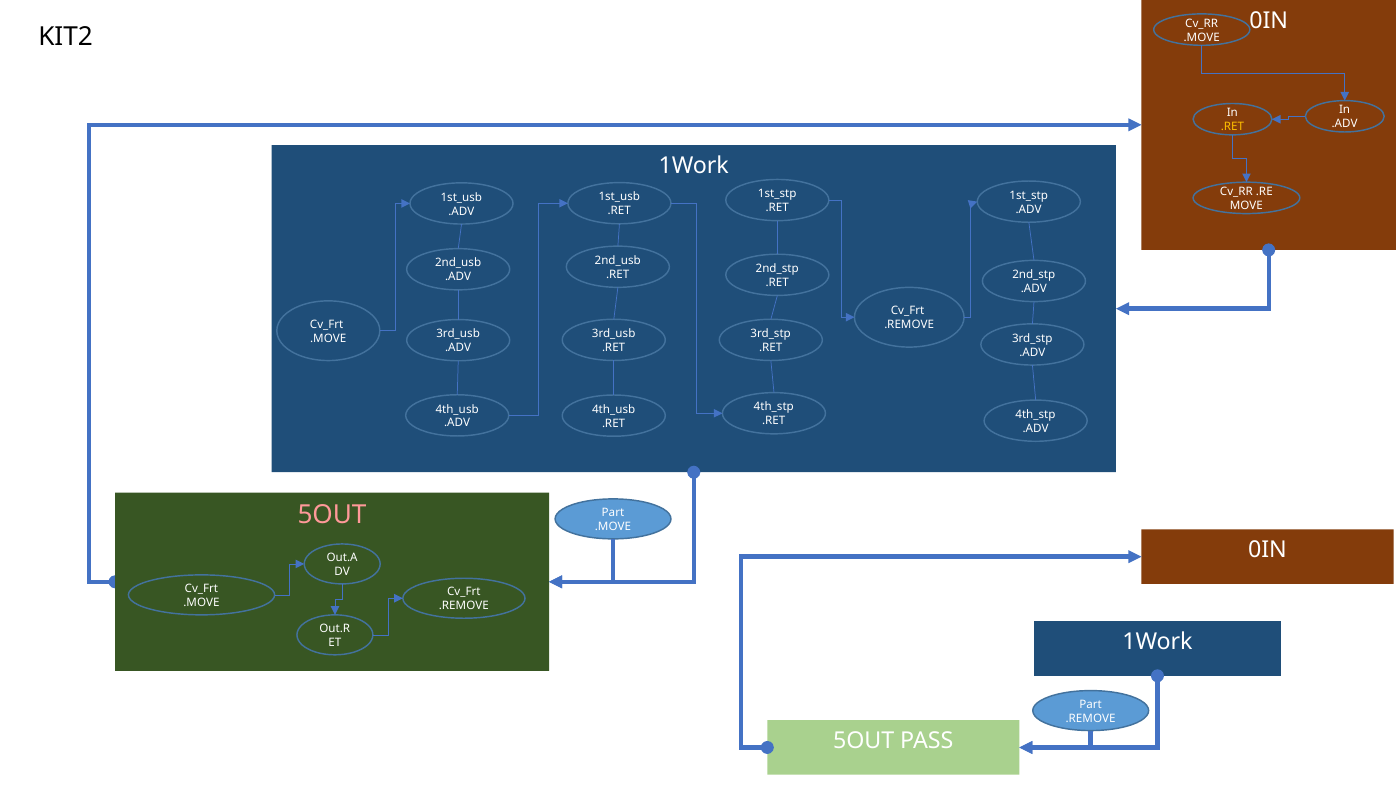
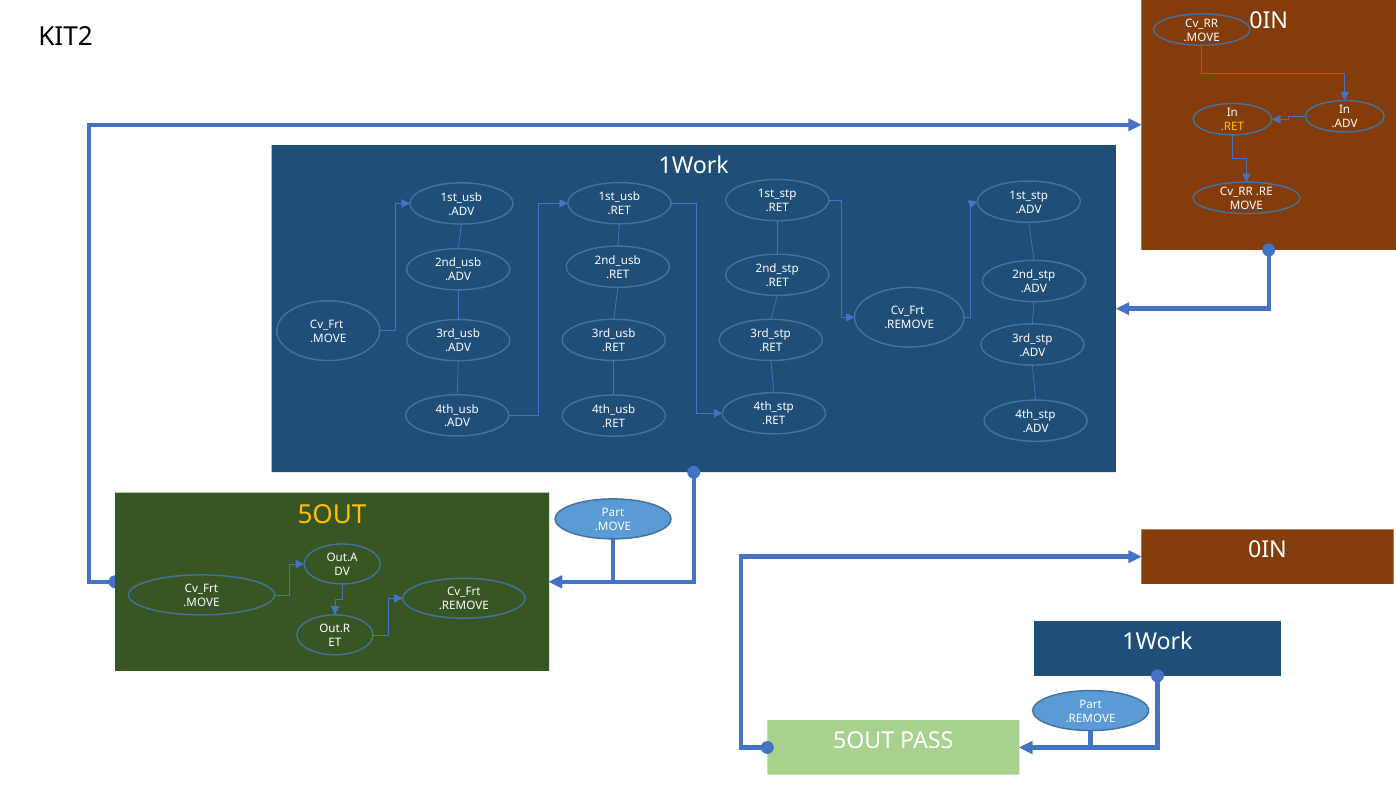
5OUT colour: pink -> yellow (332, 515)
